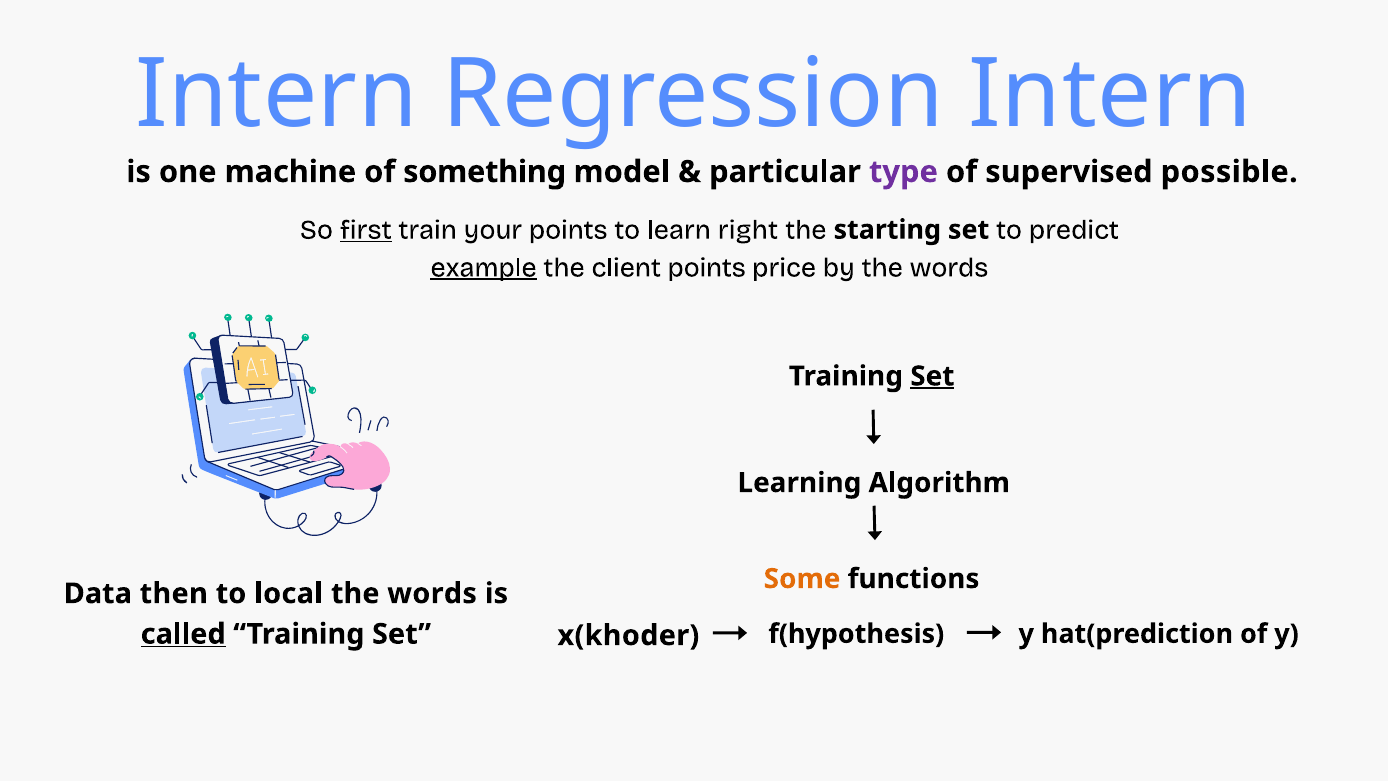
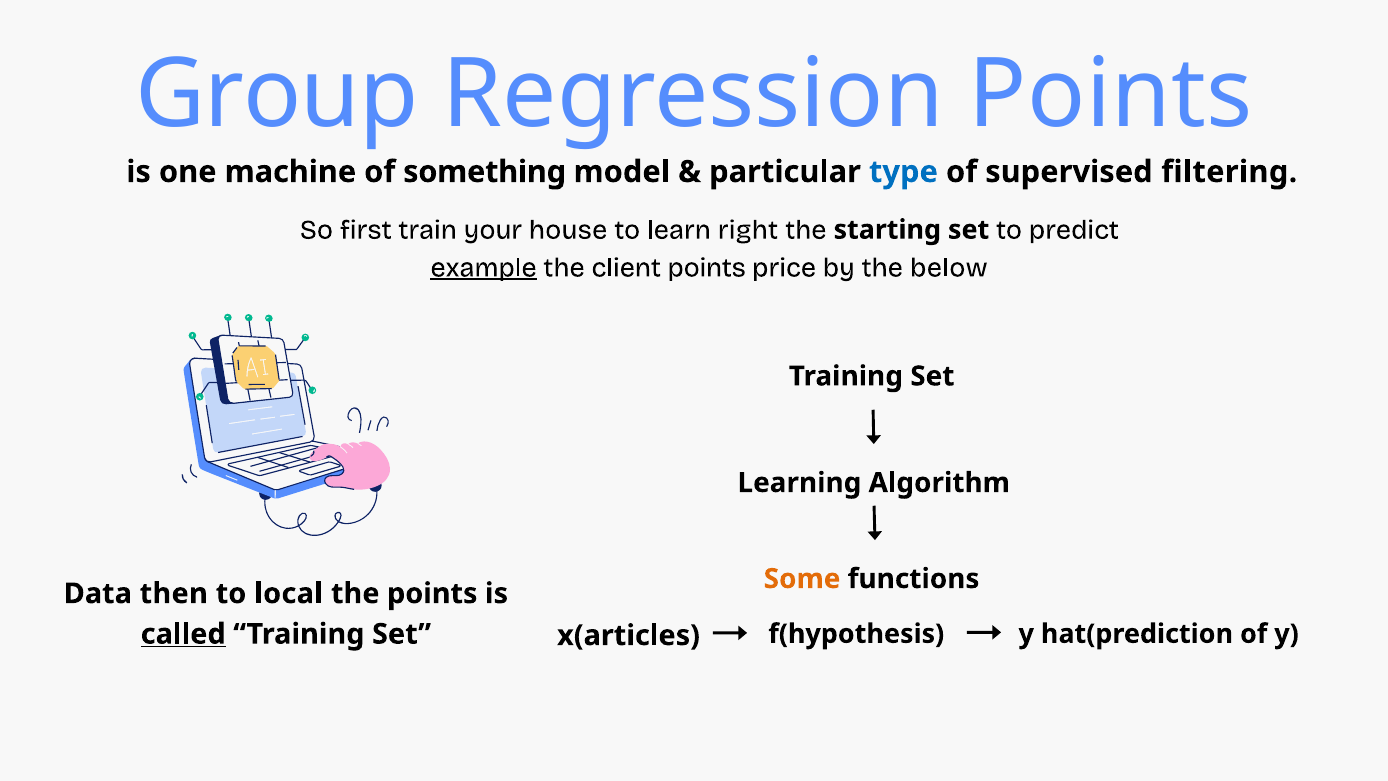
Intern: Intern -> Group (277, 95)
Regression Intern: Intern -> Points (1111, 95)
type colour: purple -> blue (903, 172)
possible: possible -> filtering (1229, 172)
first underline: present -> none (366, 230)
your points: points -> house (568, 230)
by the words: words -> below (949, 267)
Set underline: present -> none (932, 376)
words: words -> points (432, 593)
x(khoder: x(khoder -> x(articles (629, 635)
